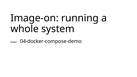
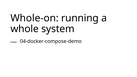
Image-on: Image-on -> Whole-on (35, 18)
